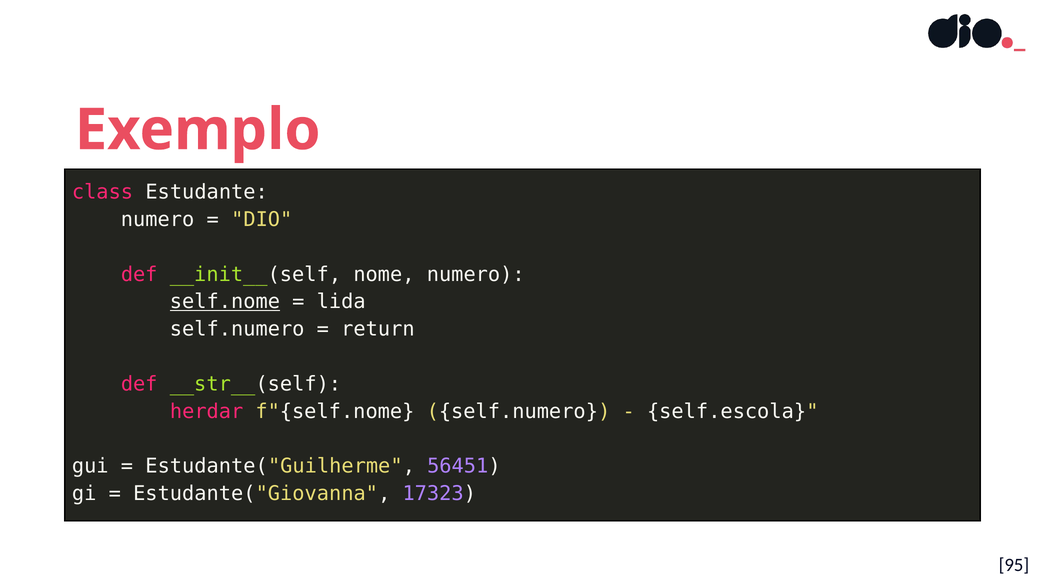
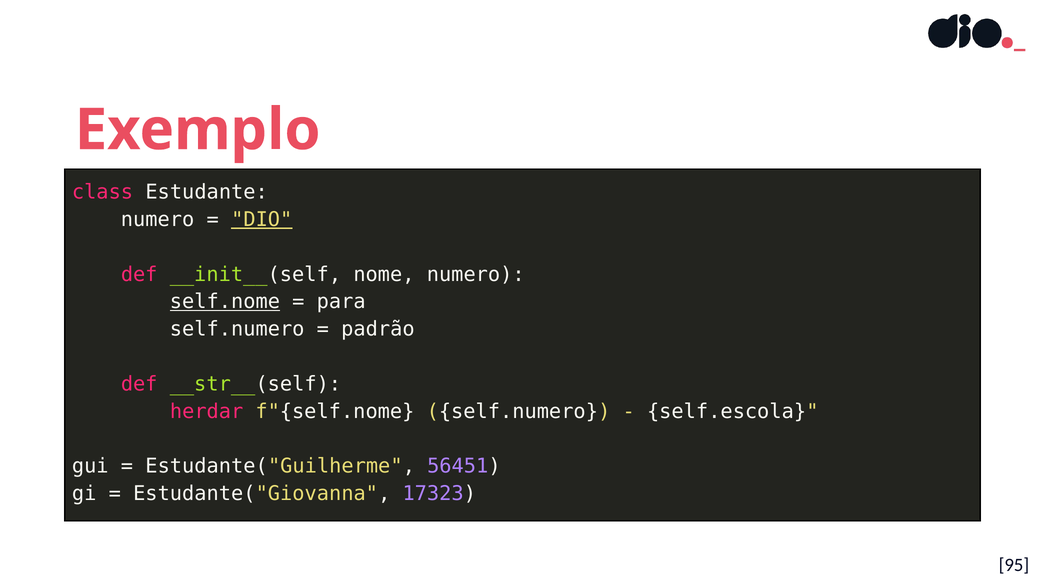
DIO underline: none -> present (262, 220)
lida: lida -> para (341, 302)
return: return -> padrão (378, 329)
